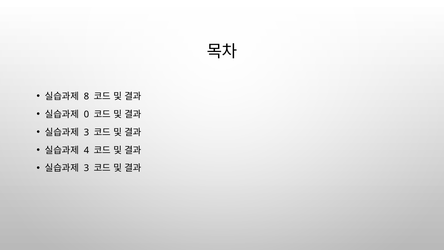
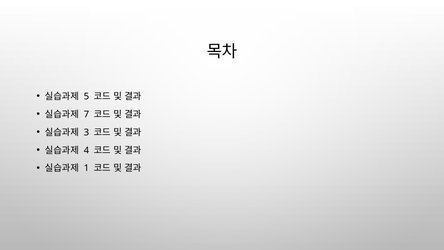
8: 8 -> 5 (86, 96)
0: 0 -> 7 (86, 114)
3: 3 -> 1 (86, 168)
